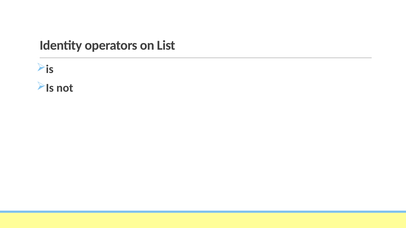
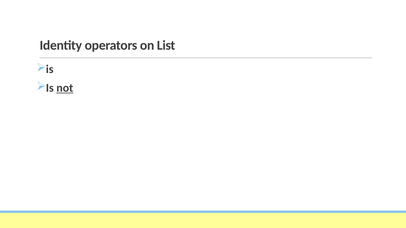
not underline: none -> present (65, 88)
